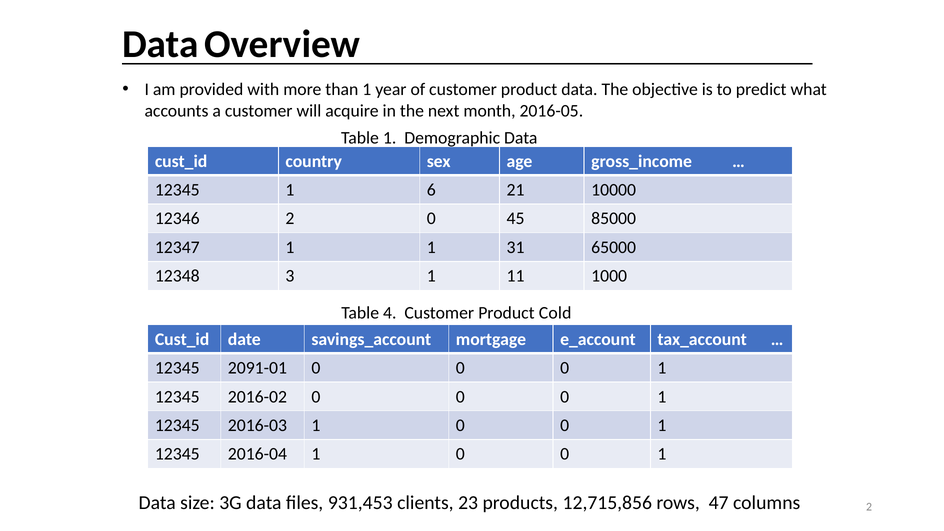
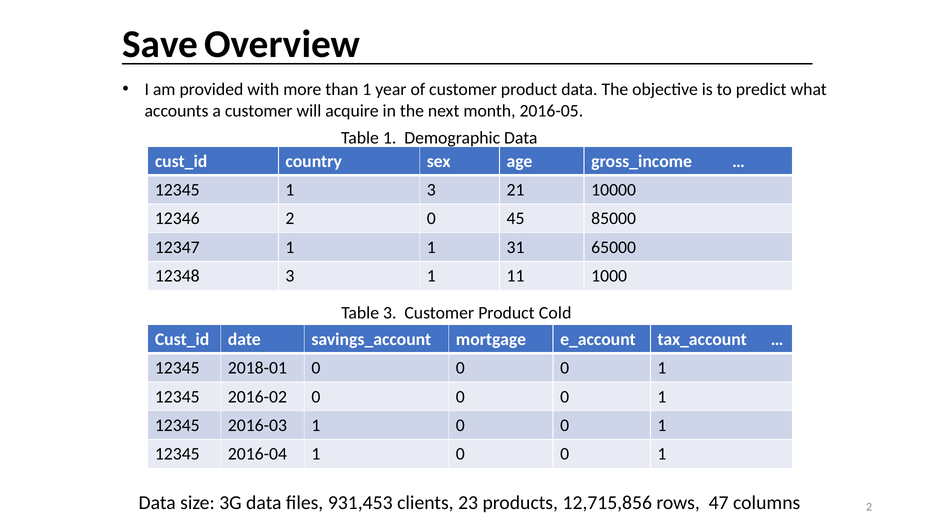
Data: Data -> Save (160, 44)
1 6: 6 -> 3 (431, 190)
Table 4: 4 -> 3 (390, 313)
2091-01: 2091-01 -> 2018-01 (257, 368)
